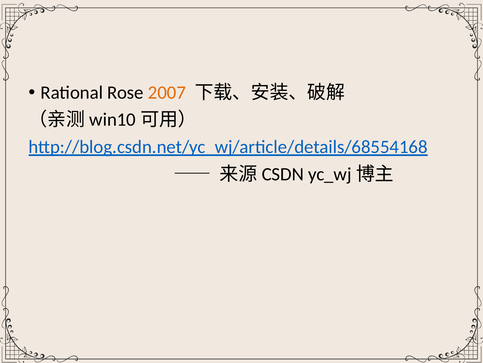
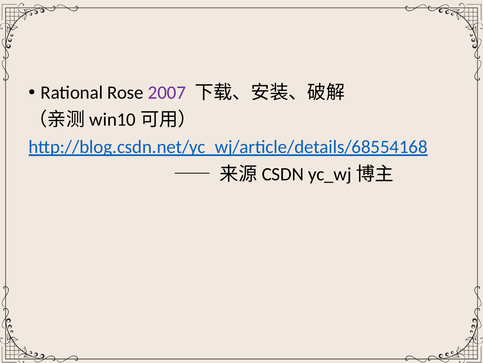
2007 colour: orange -> purple (167, 93)
